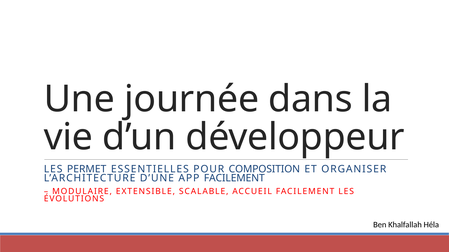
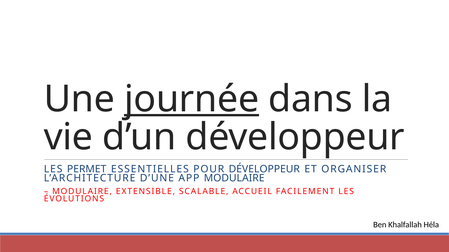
journée underline: none -> present (192, 99)
POUR COMPOSITION: COMPOSITION -> DÉVELOPPEUR (264, 169)
APP FACILEMENT: FACILEMENT -> MODULAIRE (234, 178)
